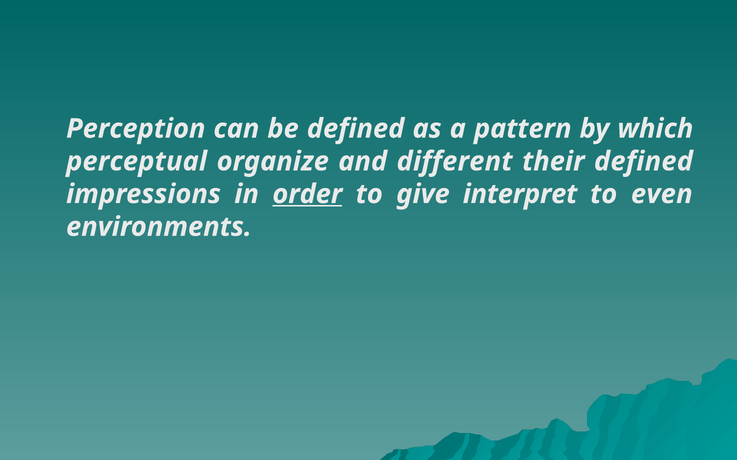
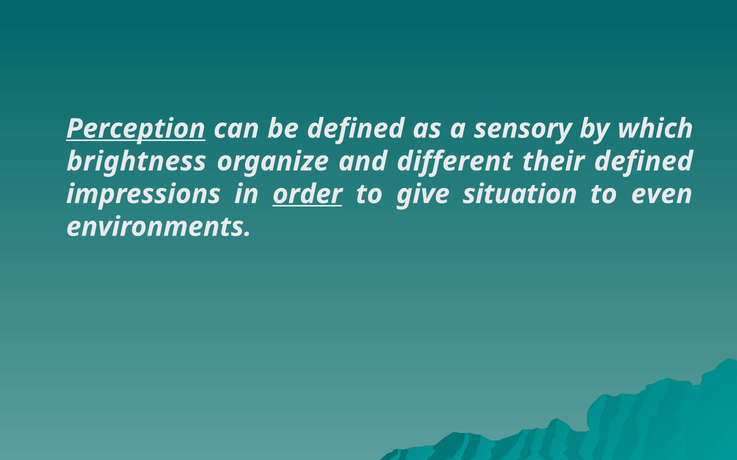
Perception underline: none -> present (136, 129)
pattern: pattern -> sensory (523, 129)
perceptual: perceptual -> brightness (137, 162)
interpret: interpret -> situation (520, 194)
